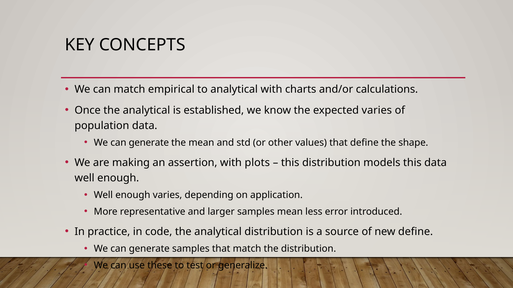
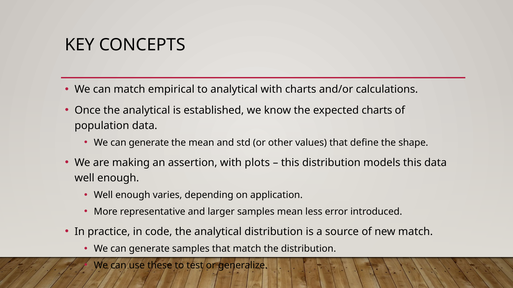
expected varies: varies -> charts (377, 110)
new define: define -> match (416, 232)
